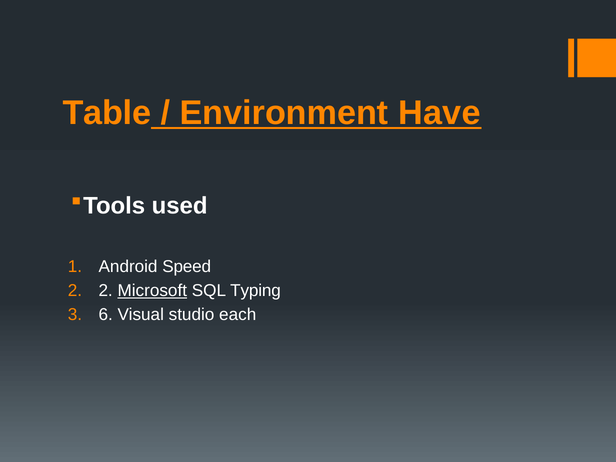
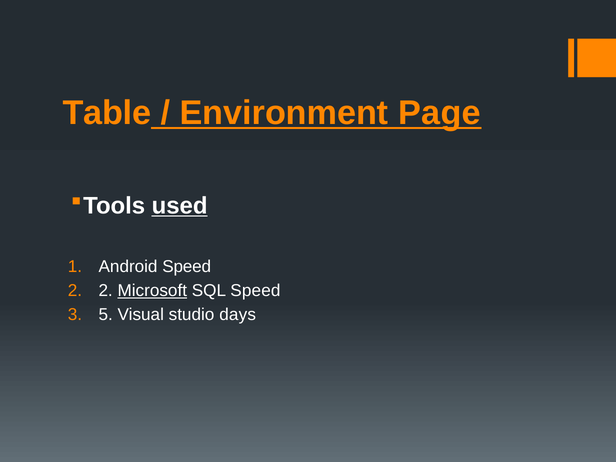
Have: Have -> Page (439, 113)
used underline: none -> present (180, 206)
SQL Typing: Typing -> Speed (255, 291)
6: 6 -> 5 (106, 315)
each: each -> days (238, 315)
